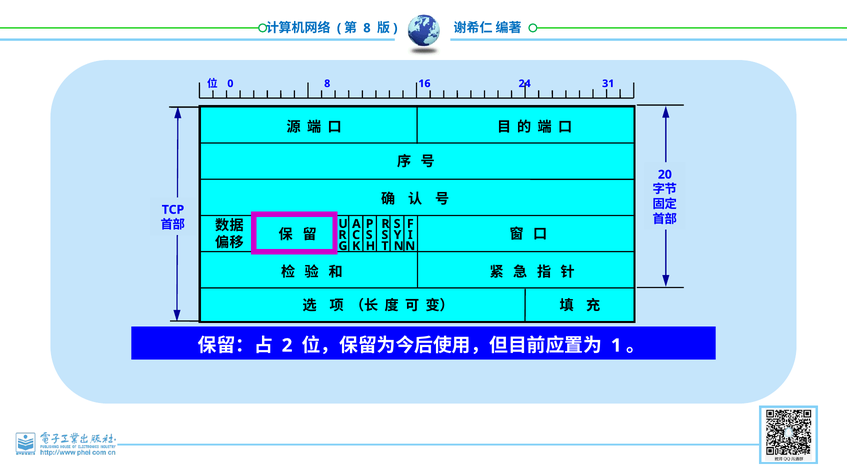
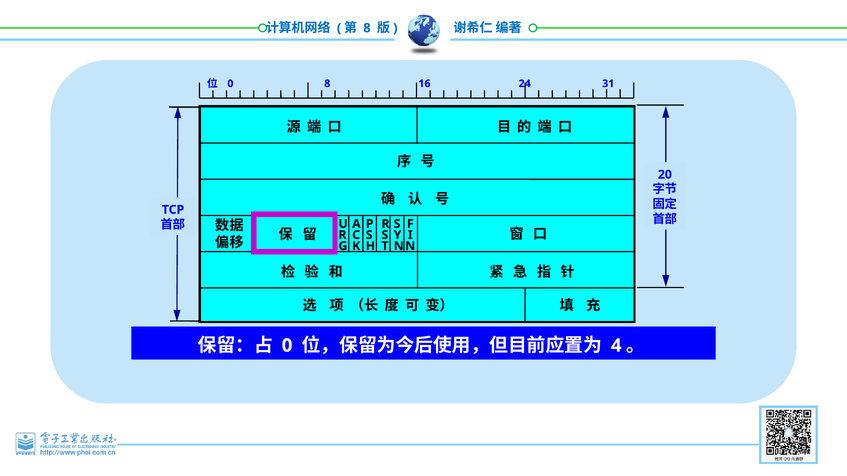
2: 2 -> 0 (287, 346)
1: 1 -> 4 (616, 346)
